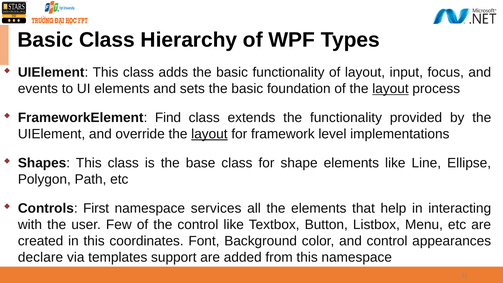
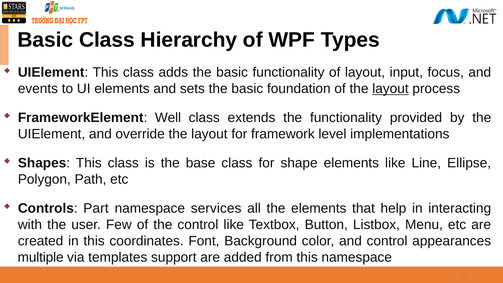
Find: Find -> Well (168, 118)
layout underline: present -> none (209, 134)
First: First -> Part (96, 208)
declare: declare -> multiple (41, 257)
